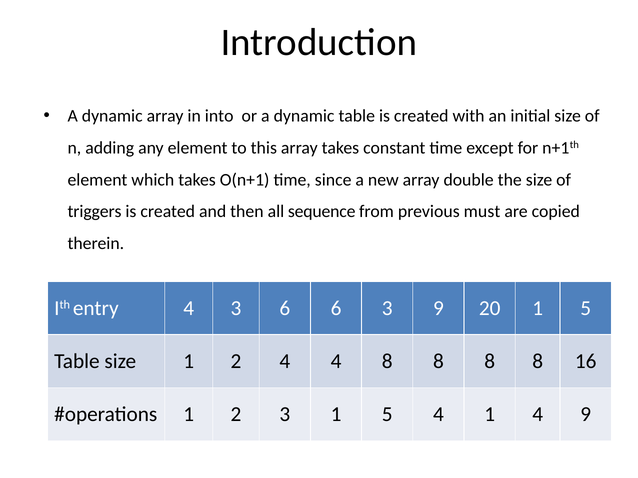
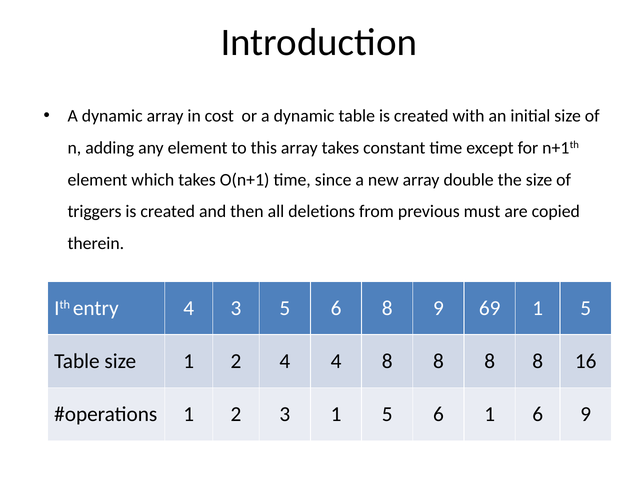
into: into -> cost (219, 116)
sequence: sequence -> deletions (322, 212)
3 6: 6 -> 5 (285, 309)
6 3: 3 -> 8 (387, 309)
20: 20 -> 69 (490, 309)
1 5 4: 4 -> 6 (438, 415)
1 4: 4 -> 6 (538, 415)
